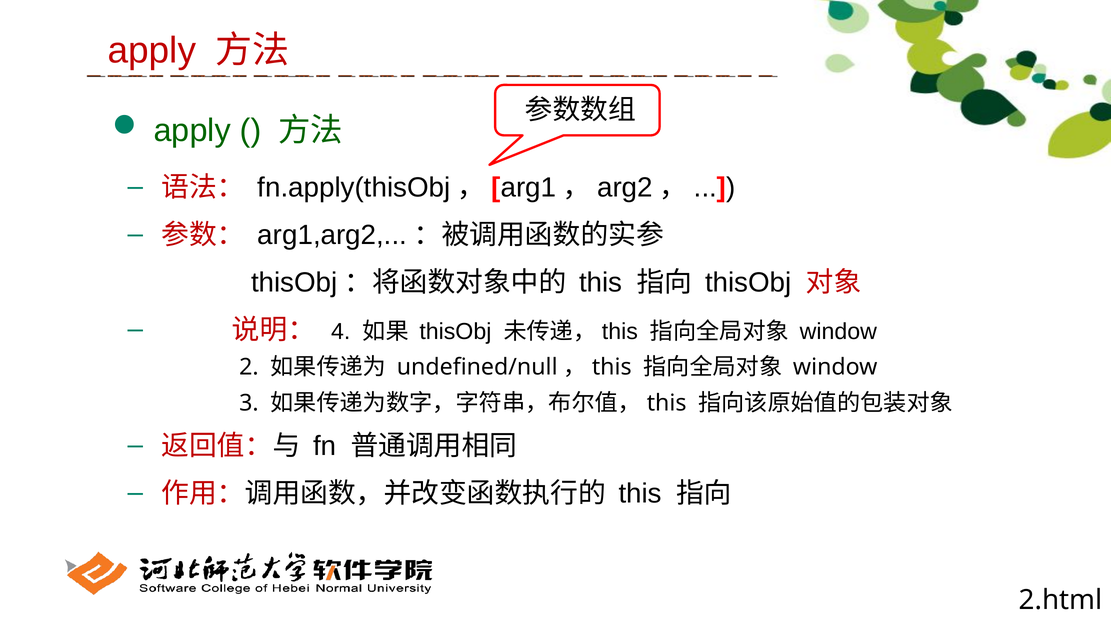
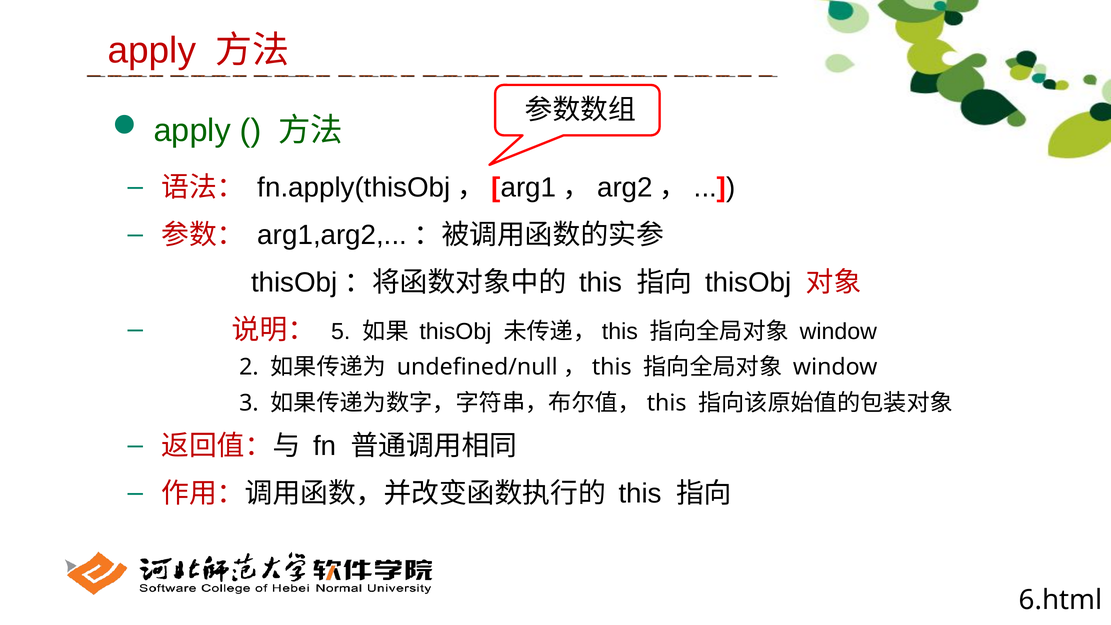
4: 4 -> 5 (341, 332)
2.html: 2.html -> 6.html (1061, 600)
